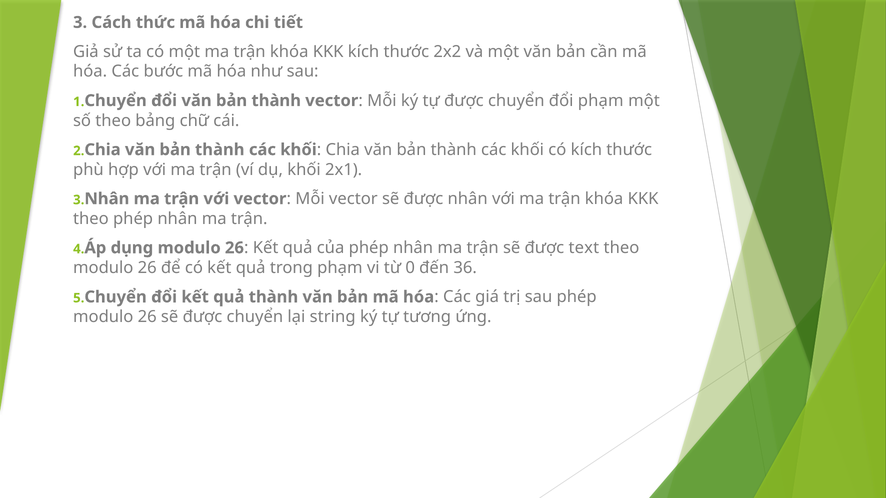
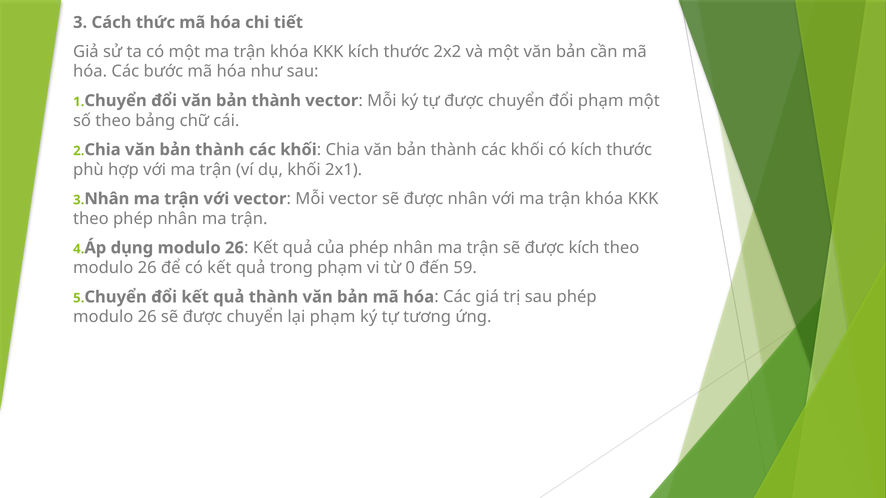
được text: text -> kích (584, 248)
36: 36 -> 59 (465, 268)
lại string: string -> phạm (333, 317)
